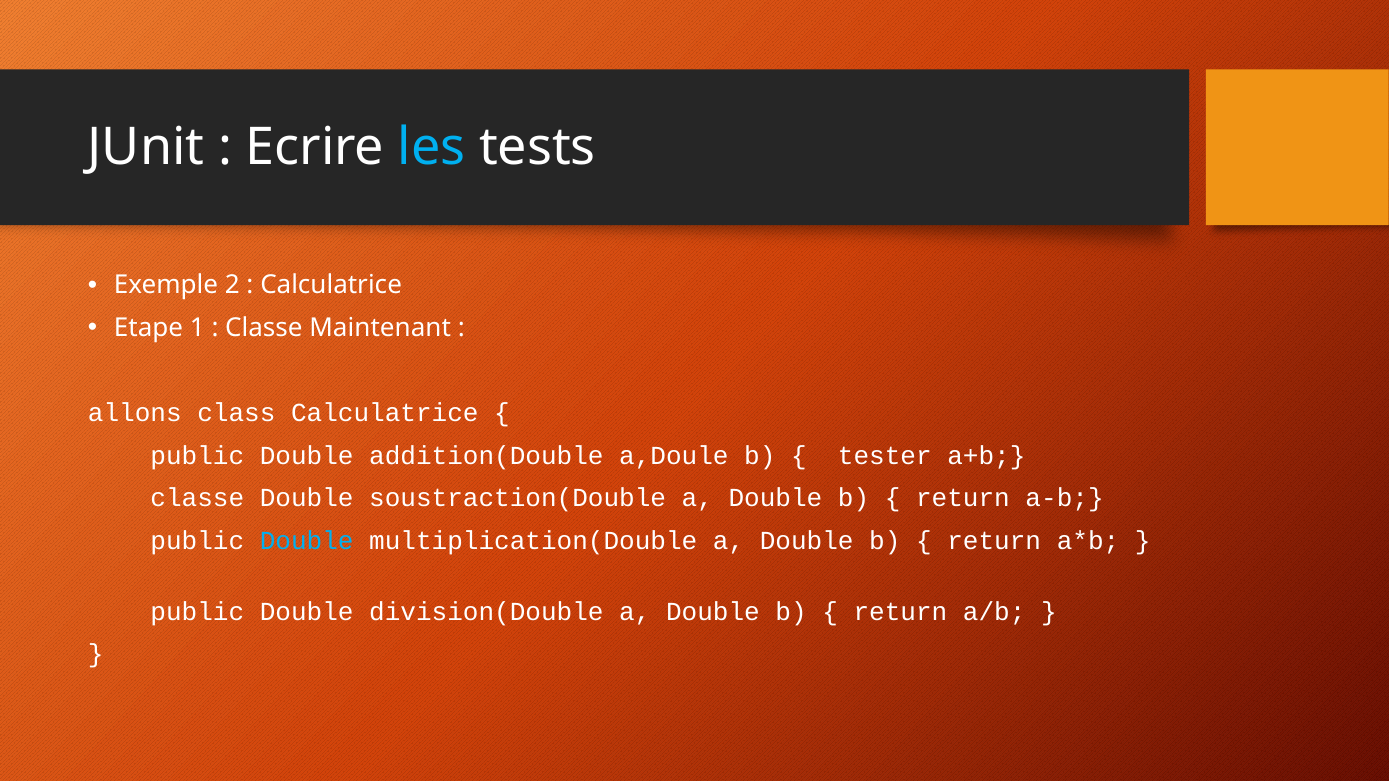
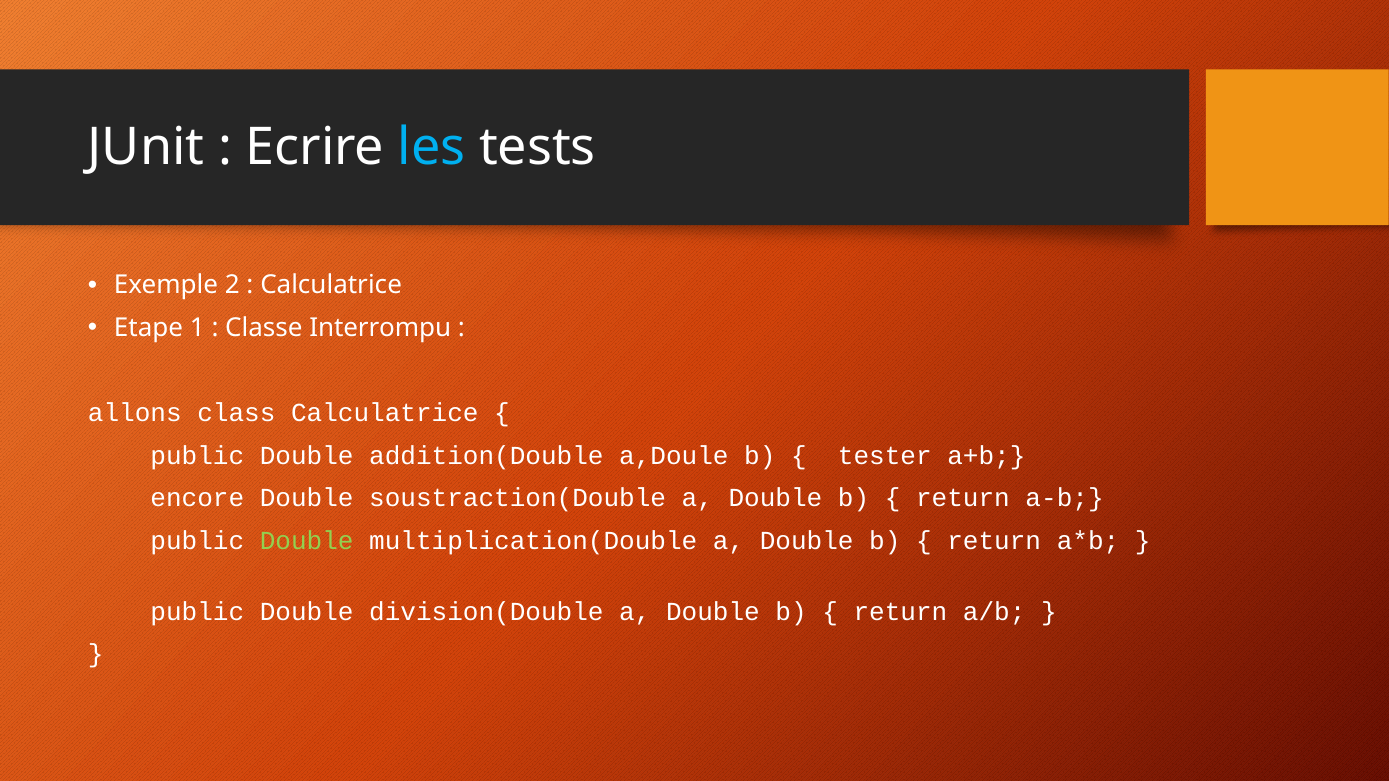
Maintenant: Maintenant -> Interrompu (380, 328)
classe: classe -> encore (197, 498)
Double colour: light blue -> light green (307, 541)
